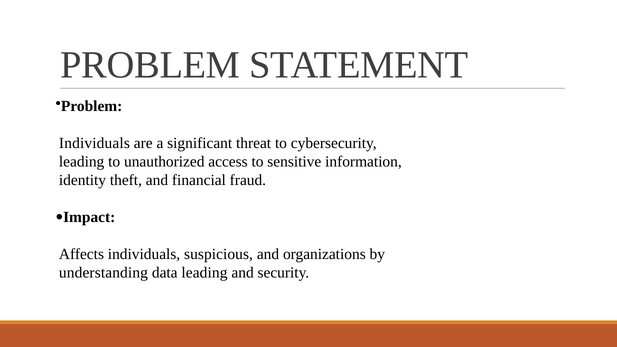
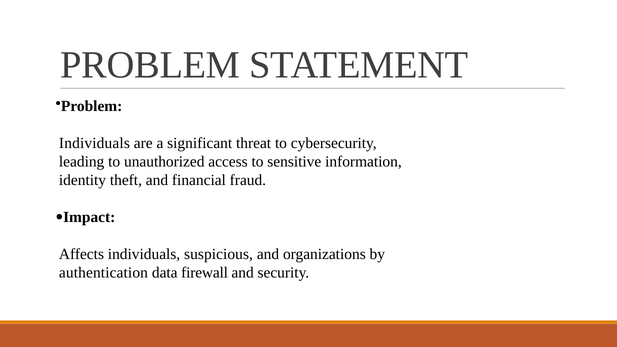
understanding: understanding -> authentication (103, 273)
data leading: leading -> firewall (205, 273)
